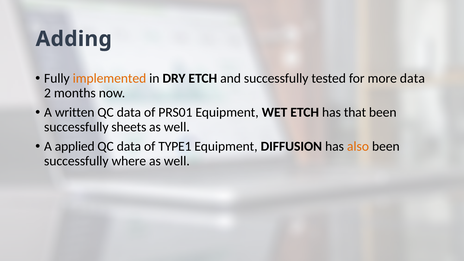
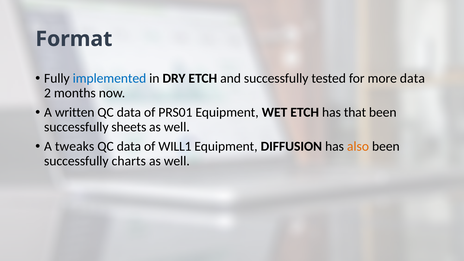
Adding: Adding -> Format (74, 39)
implemented colour: orange -> blue (109, 78)
applied: applied -> tweaks (75, 146)
TYPE1: TYPE1 -> WILL1 (175, 146)
where: where -> charts (129, 161)
